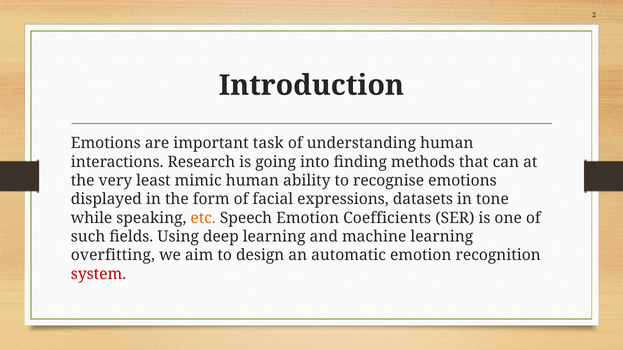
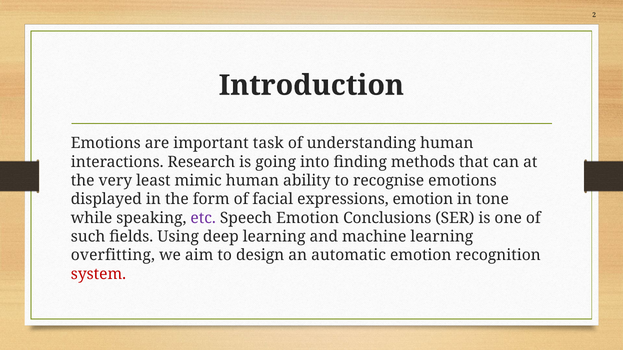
expressions datasets: datasets -> emotion (423, 200)
etc colour: orange -> purple (203, 218)
Coefficients: Coefficients -> Conclusions (387, 218)
